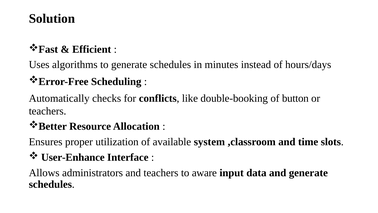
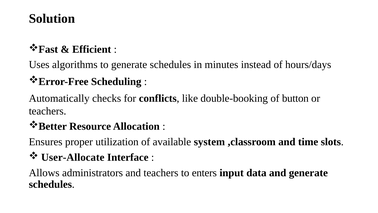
User-Enhance: User-Enhance -> User-Allocate (73, 157)
aware: aware -> enters (204, 173)
